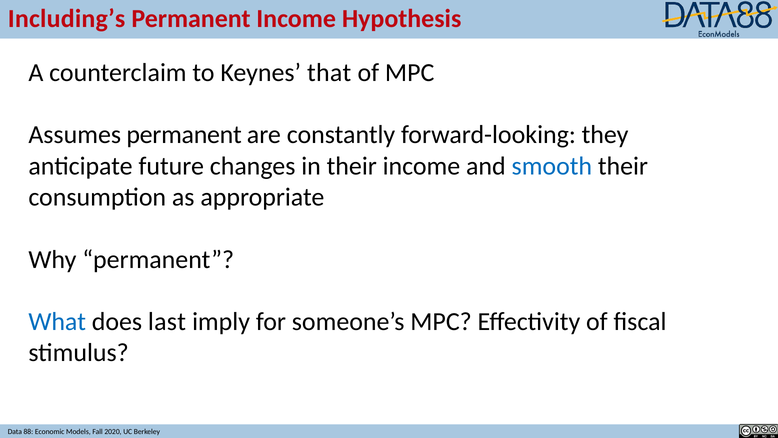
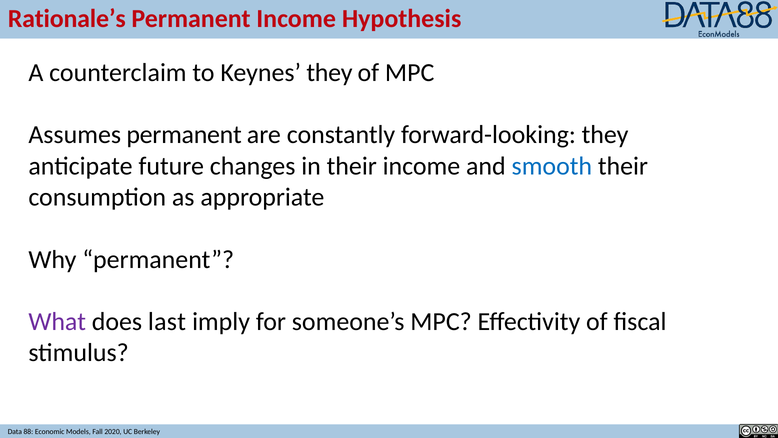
Including’s: Including’s -> Rationale’s (67, 19)
Keynes that: that -> they (329, 73)
What colour: blue -> purple (57, 321)
